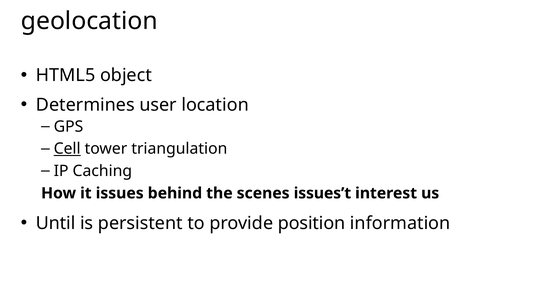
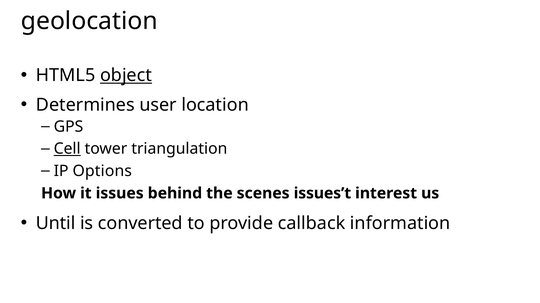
object underline: none -> present (126, 76)
Caching: Caching -> Options (102, 171)
persistent: persistent -> converted (140, 224)
position: position -> callback (312, 224)
